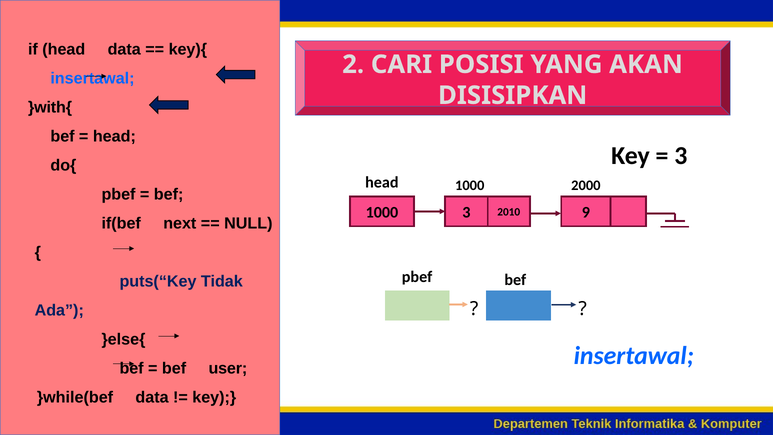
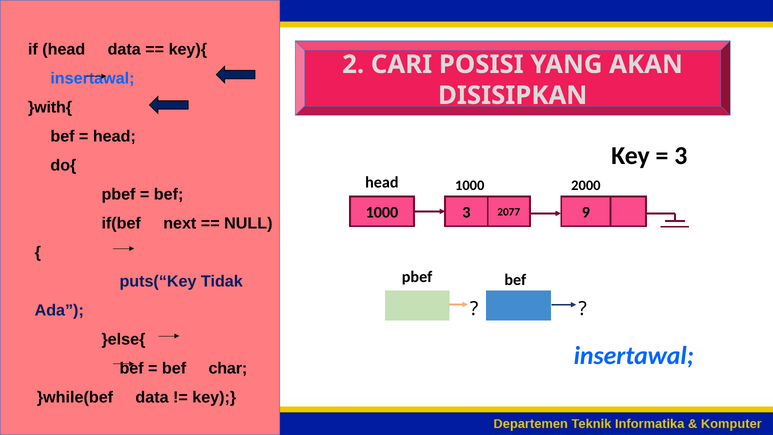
2010: 2010 -> 2077 (509, 212)
user: user -> char (228, 368)
